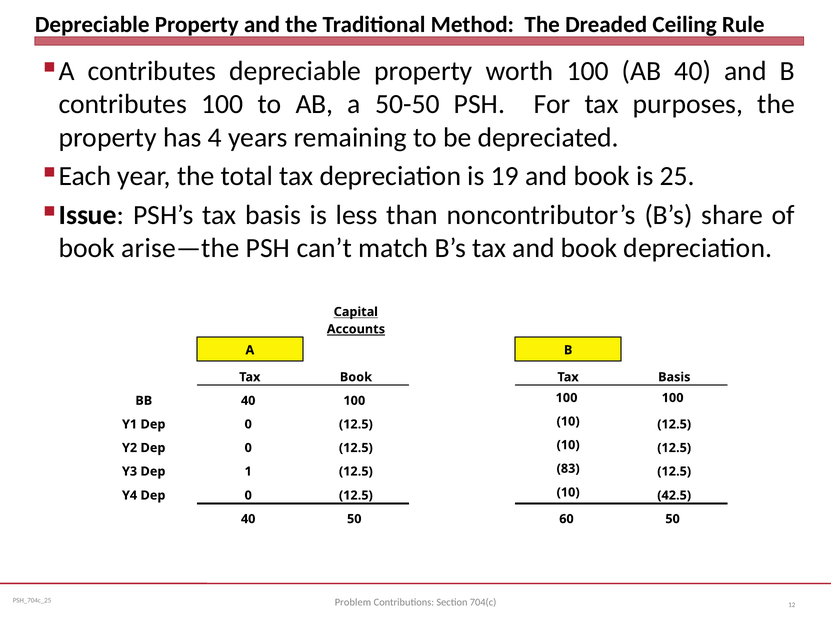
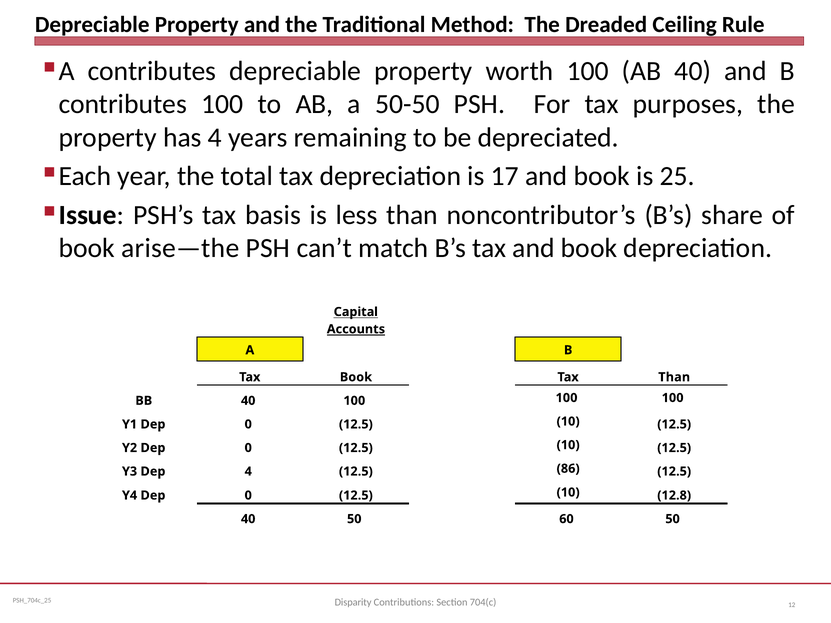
19: 19 -> 17 (505, 176)
Book Tax Basis: Basis -> Than (674, 377)
Dep 1: 1 -> 4 (248, 472)
83: 83 -> 86 (568, 469)
42.5: 42.5 -> 12.8 (674, 496)
Problem: Problem -> Disparity (353, 603)
